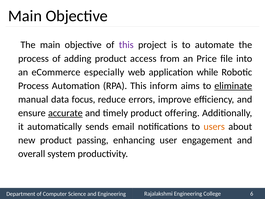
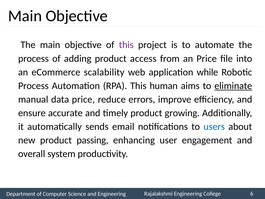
especially: especially -> scalability (104, 72)
inform: inform -> human (164, 86)
data focus: focus -> price (83, 99)
accurate underline: present -> none (65, 113)
offering: offering -> growing (182, 113)
users colour: orange -> blue (214, 126)
